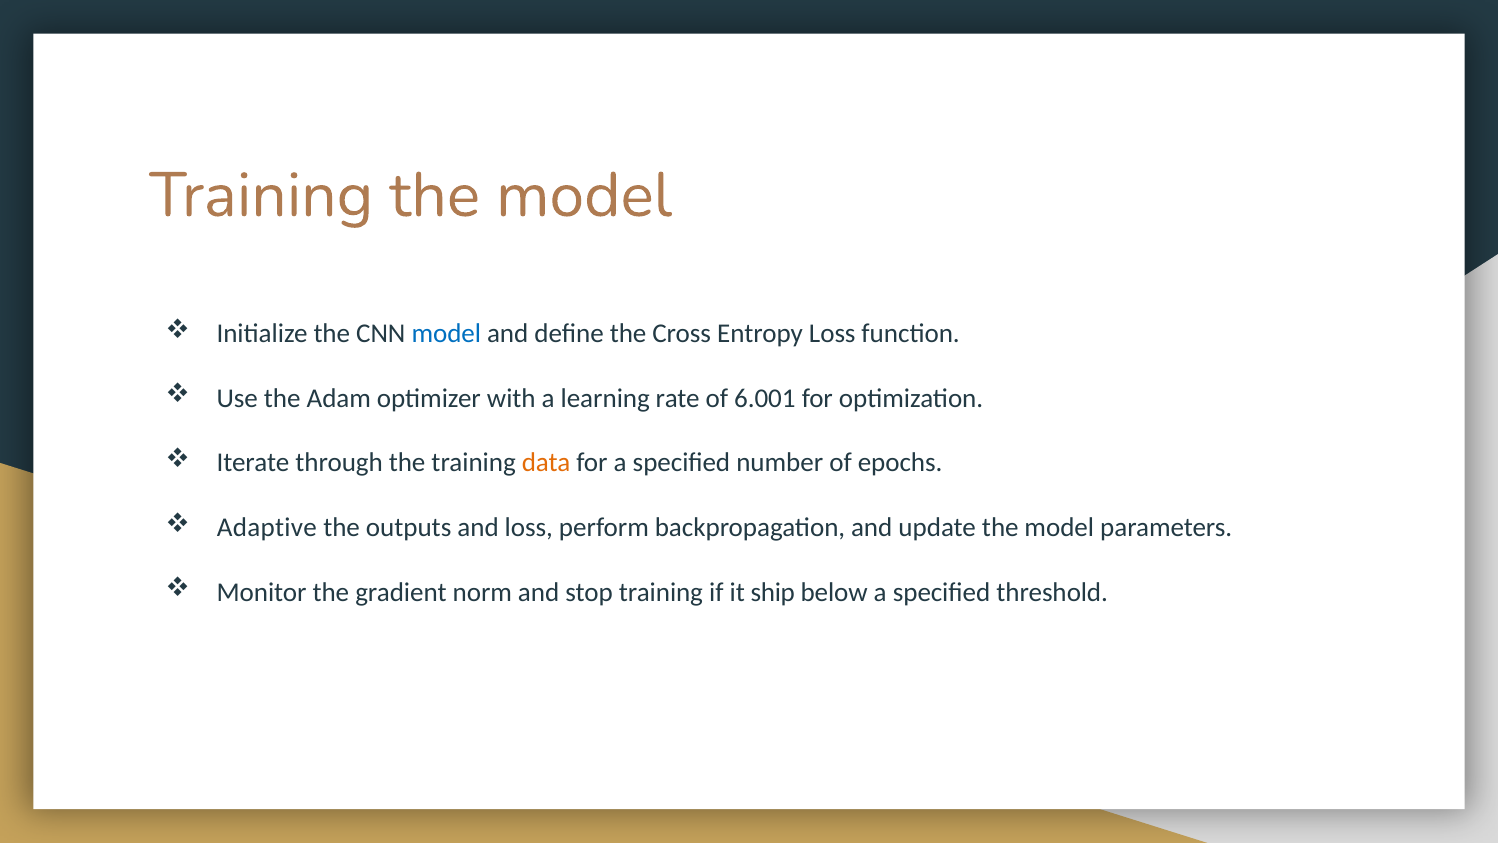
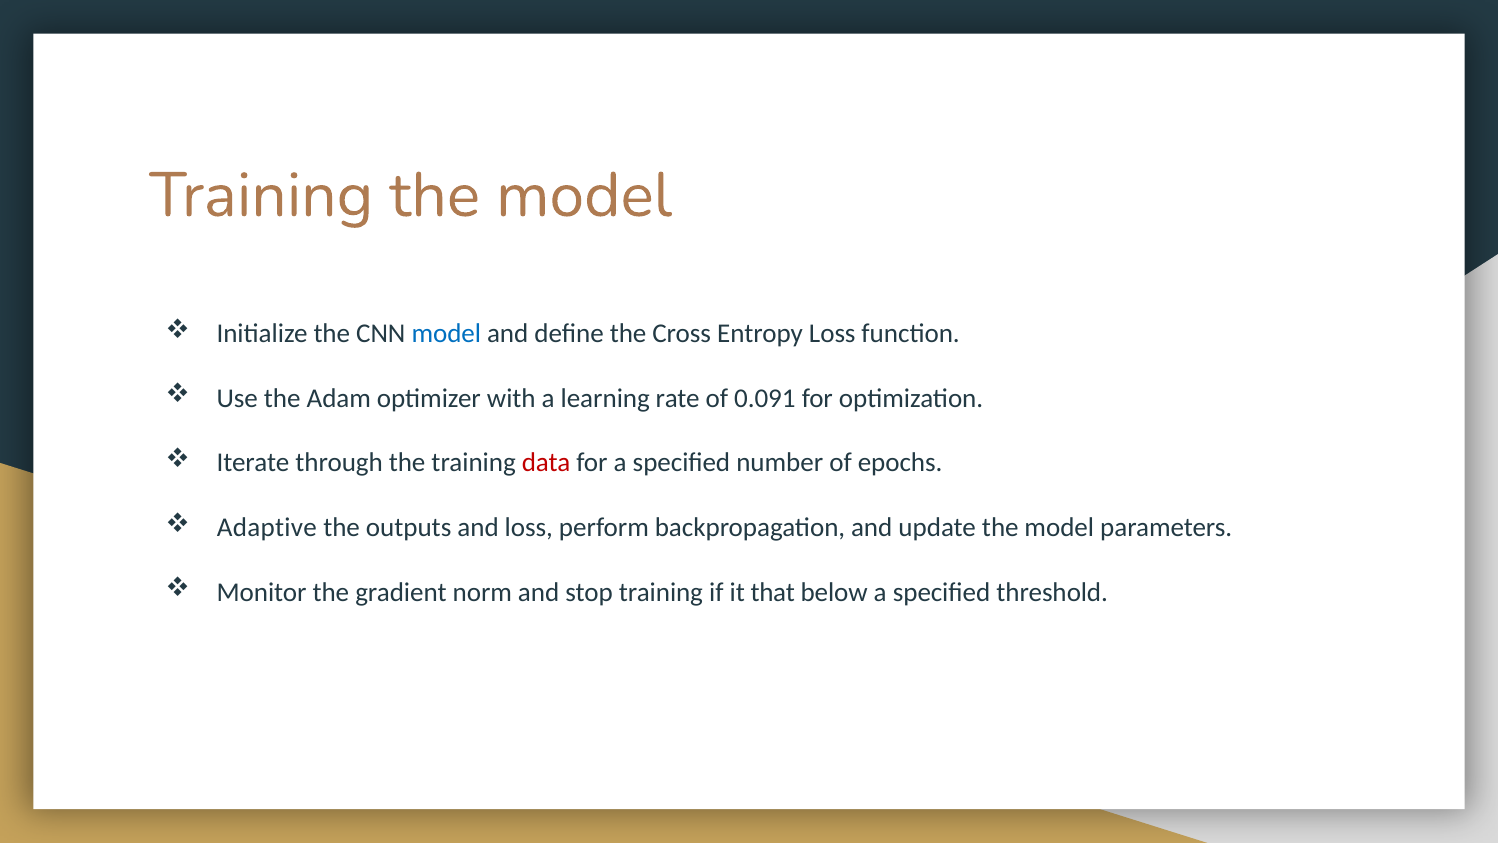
6.001: 6.001 -> 0.091 (765, 398)
data colour: orange -> red (546, 463)
ship: ship -> that (773, 592)
